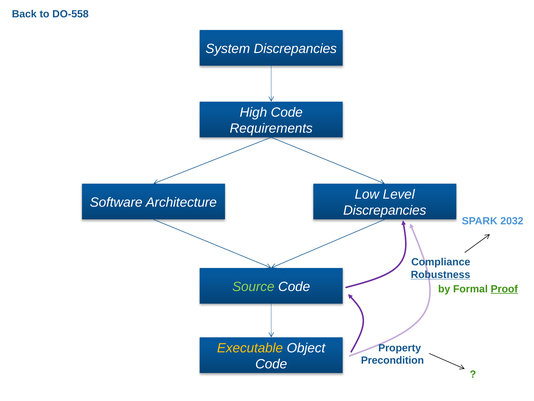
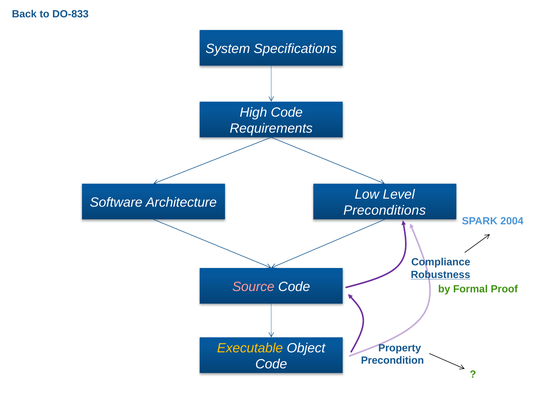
DO-558: DO-558 -> DO-833 (70, 14)
System Discrepancies: Discrepancies -> Specifications (295, 49)
Discrepancies: Discrepancies -> Preconditions (385, 210)
2032: 2032 -> 2004 (512, 221)
Source colour: light green -> pink (253, 286)
Proof underline: present -> none (504, 289)
